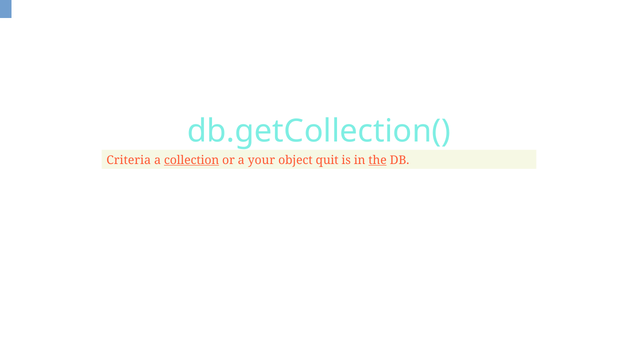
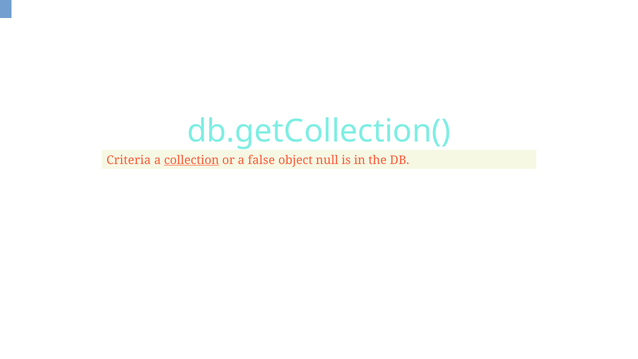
your: your -> false (261, 160)
quit: quit -> null (327, 160)
the underline: present -> none (378, 160)
